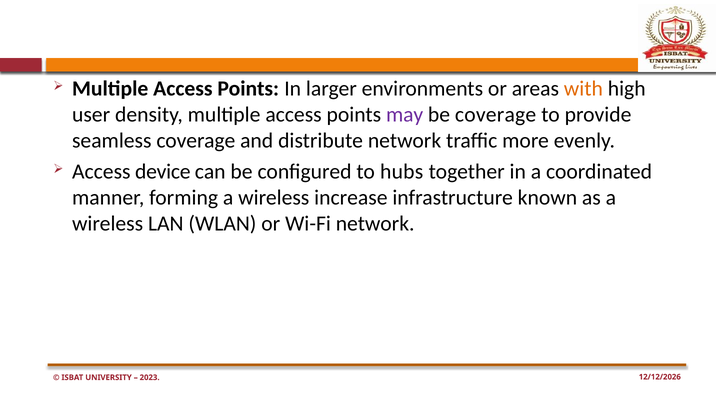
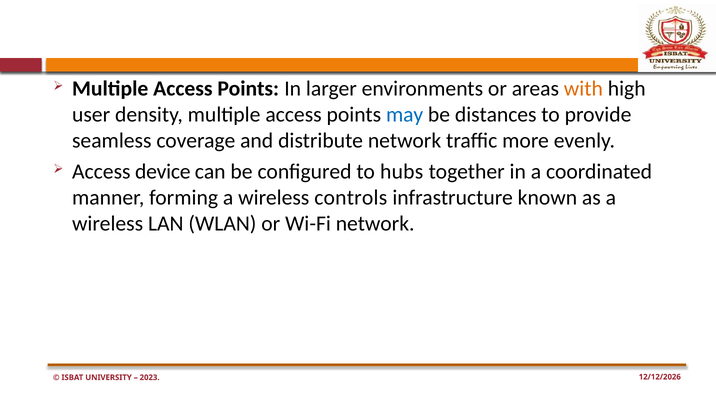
may colour: purple -> blue (405, 115)
be coverage: coverage -> distances (496, 115)
increase: increase -> controls (351, 198)
